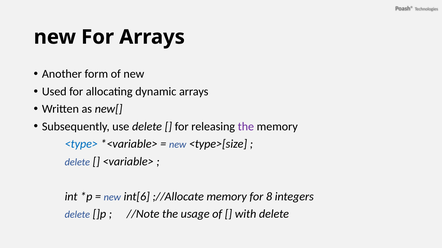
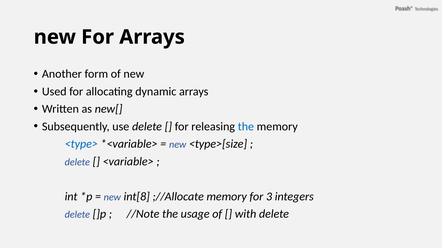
the colour: purple -> blue (246, 127)
int[6: int[6 -> int[8 (137, 197)
8: 8 -> 3 (269, 197)
